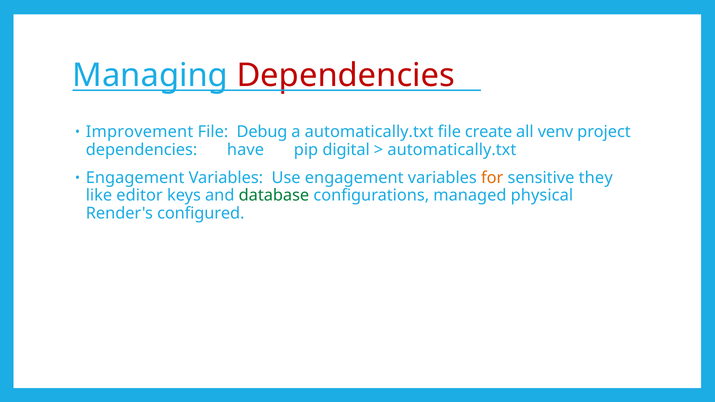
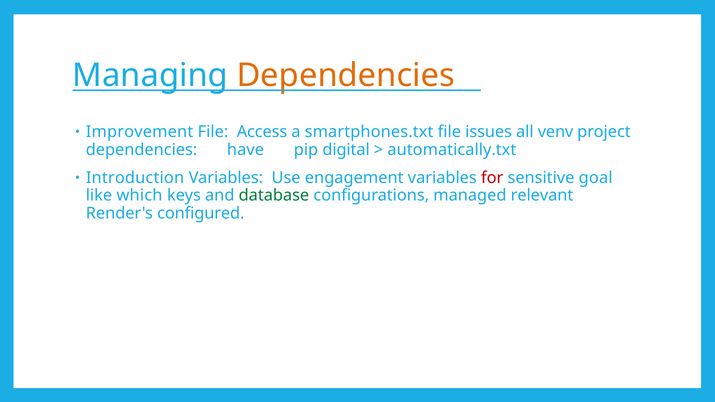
Dependencies colour: red -> orange (346, 75)
Debug: Debug -> Access (262, 132)
a automatically.txt: automatically.txt -> smartphones.txt (369, 132)
create: create -> issues (489, 132)
Engagement: Engagement -> Introduction (135, 178)
for colour: orange -> red (492, 178)
they: they -> goal (596, 178)
editor: editor -> which (139, 196)
physical: physical -> relevant (542, 196)
